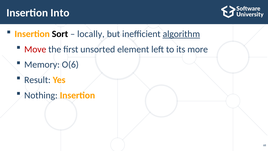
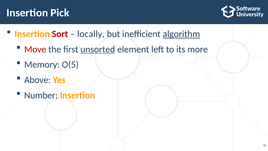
Into: Into -> Pick (60, 13)
Sort colour: black -> red (60, 34)
unsorted underline: none -> present (98, 49)
O(6: O(6 -> O(5 (70, 65)
Result: Result -> Above (37, 80)
Nothing: Nothing -> Number (41, 95)
